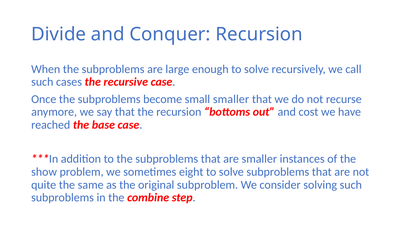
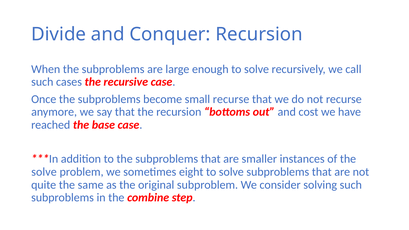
small smaller: smaller -> recurse (231, 99)
show: show -> solve (44, 172)
